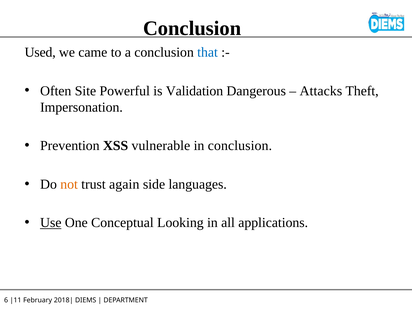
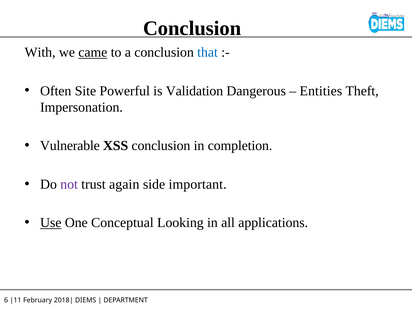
Used: Used -> With (40, 52)
came underline: none -> present (93, 52)
Attacks: Attacks -> Entities (321, 91)
Prevention: Prevention -> Vulnerable (70, 146)
XSS vulnerable: vulnerable -> conclusion (161, 146)
in conclusion: conclusion -> completion (240, 146)
not colour: orange -> purple (69, 184)
languages: languages -> important (198, 184)
